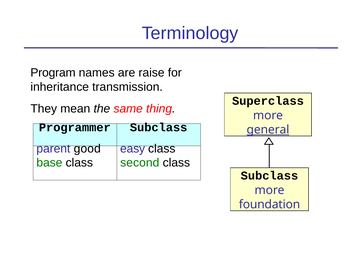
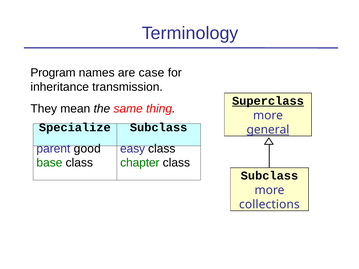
raise: raise -> case (151, 73)
Superclass underline: none -> present (268, 101)
Programmer: Programmer -> Specialize (75, 127)
second: second -> chapter (140, 163)
foundation: foundation -> collections (269, 205)
